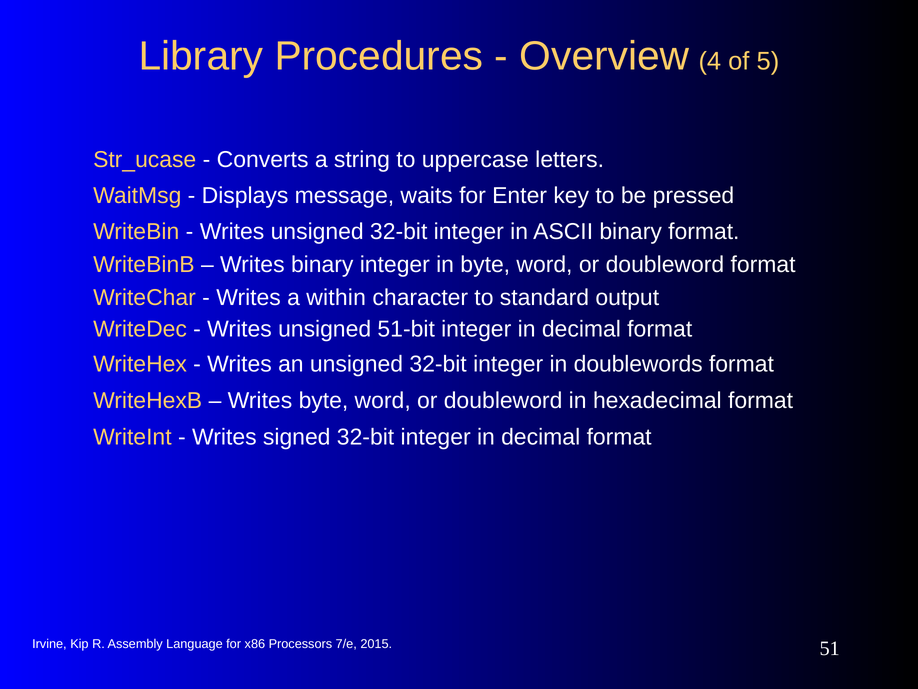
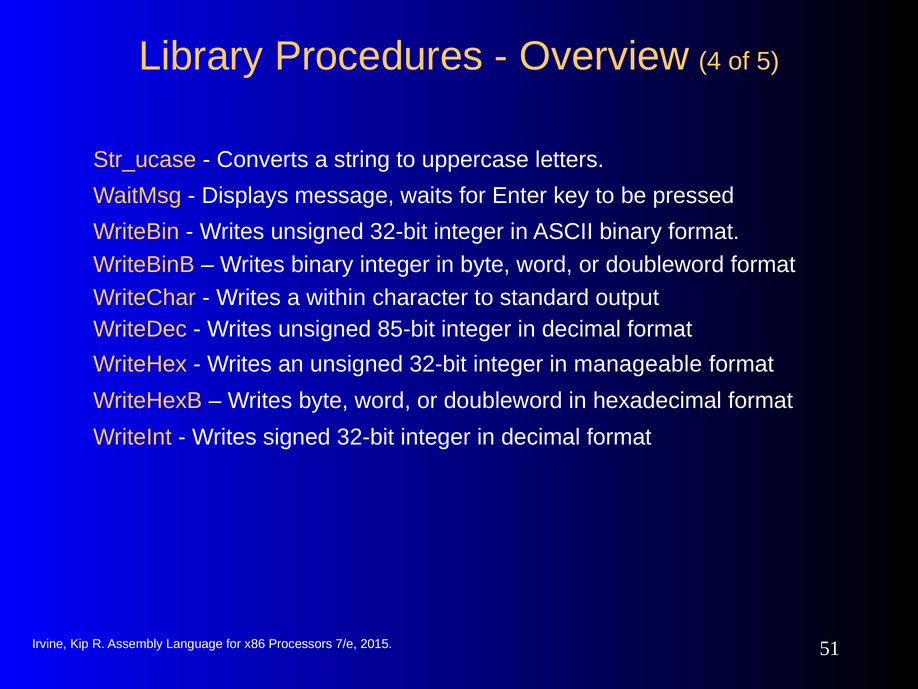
51-bit: 51-bit -> 85-bit (406, 329)
doublewords: doublewords -> manageable (638, 364)
